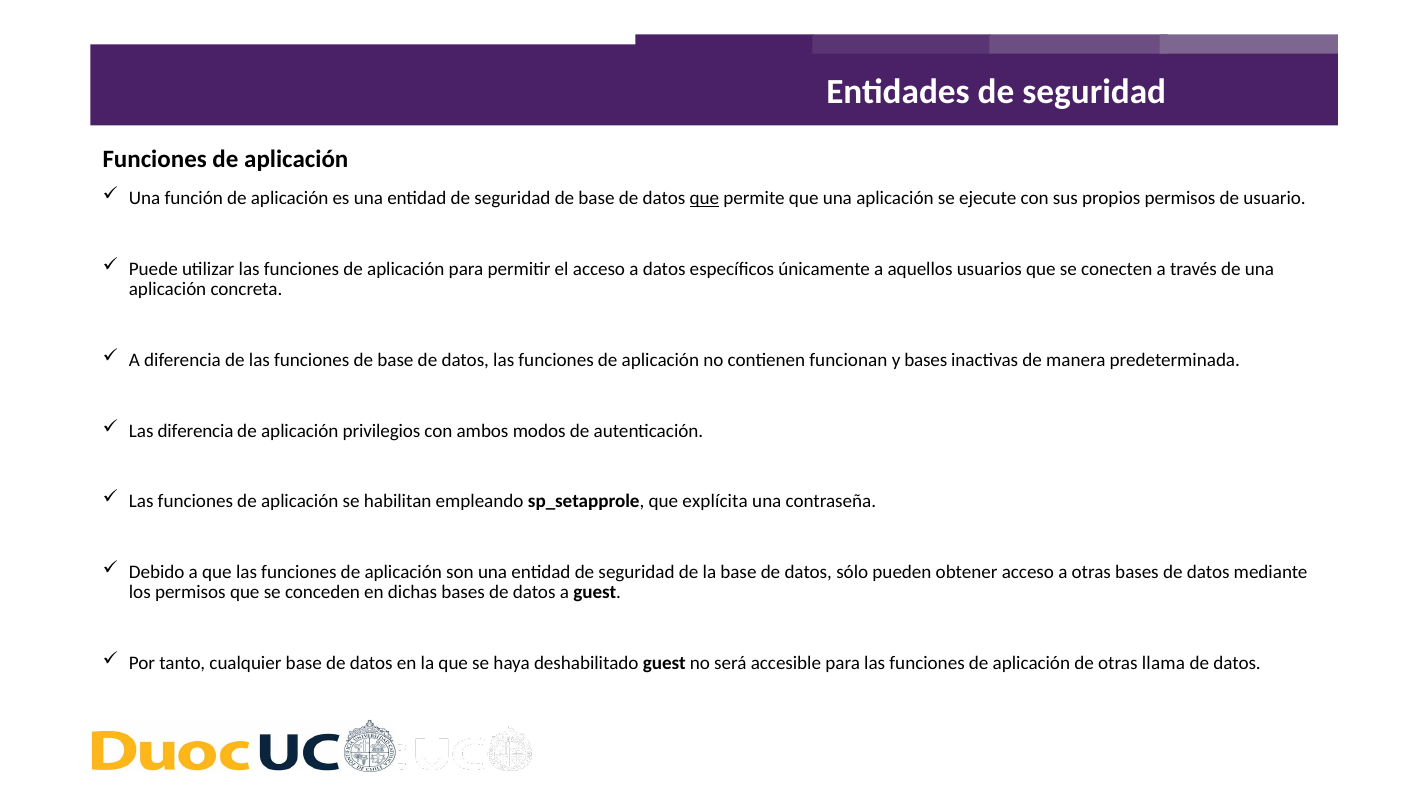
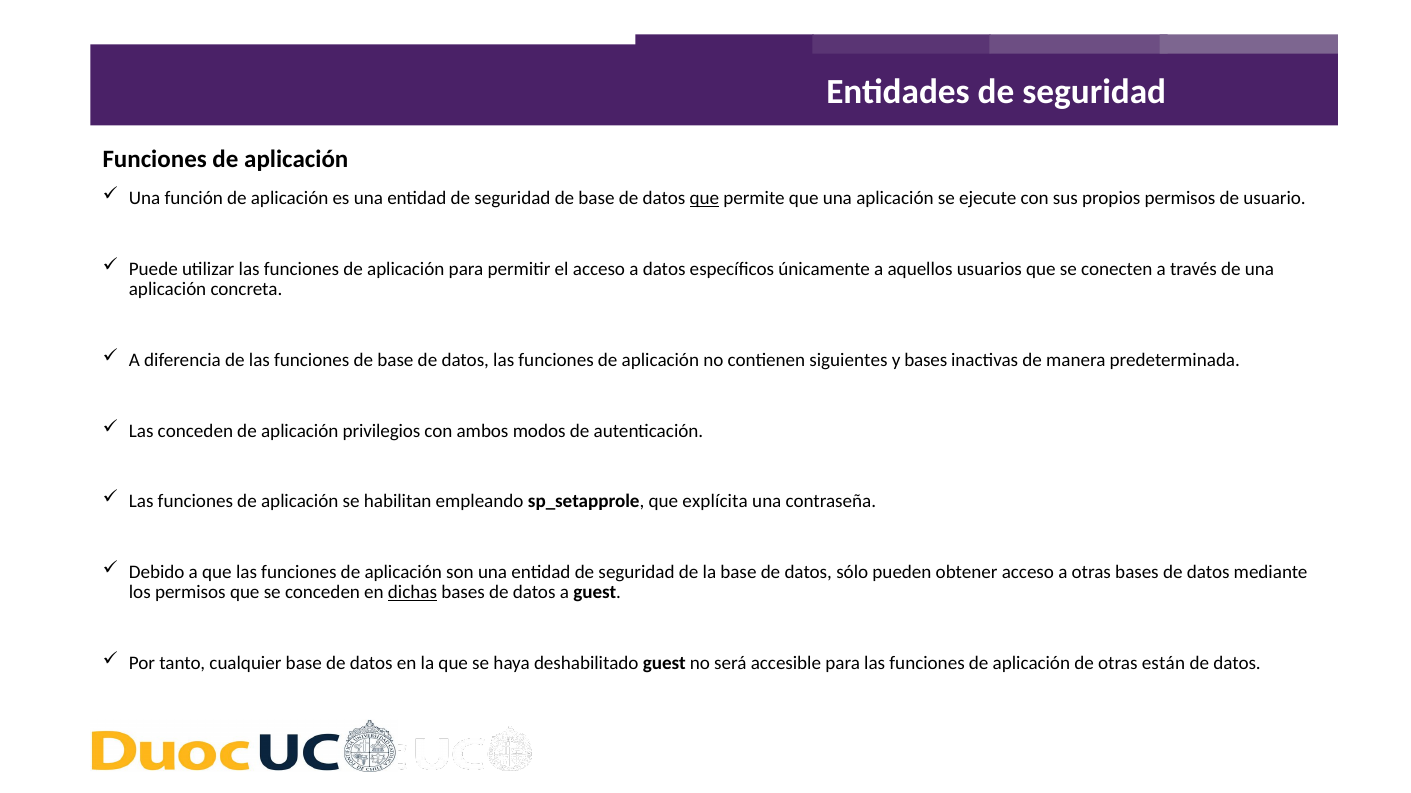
funcionan: funcionan -> siguientes (848, 360)
Las diferencia: diferencia -> conceden (195, 431)
dichas underline: none -> present (412, 593)
llama: llama -> están (1163, 664)
